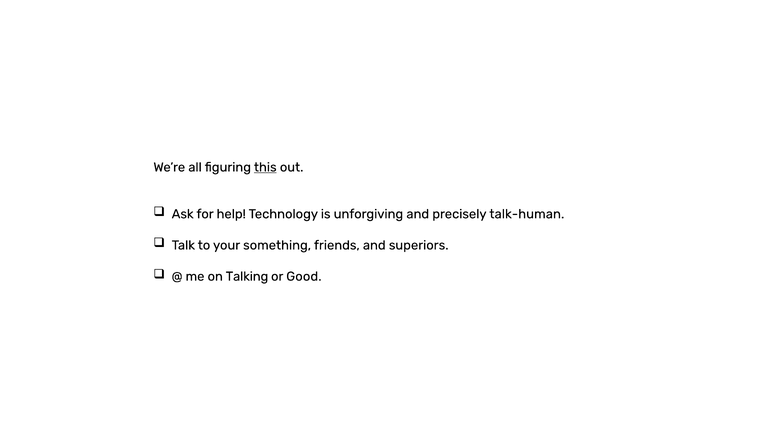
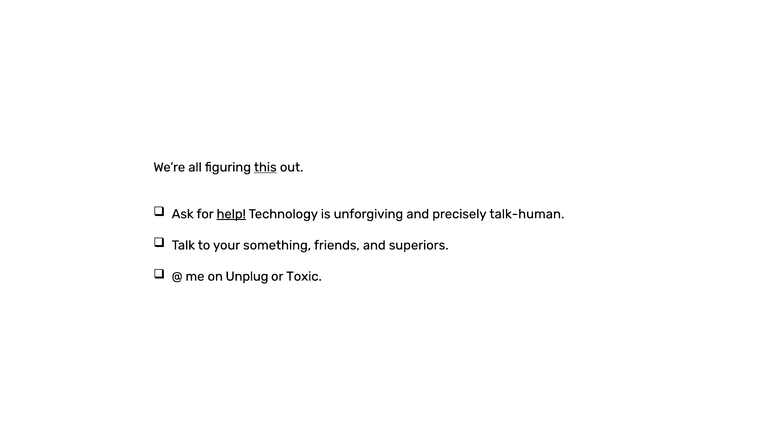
help underline: none -> present (231, 214)
Talking: Talking -> Unplug (247, 277)
Good: Good -> Toxic (304, 277)
